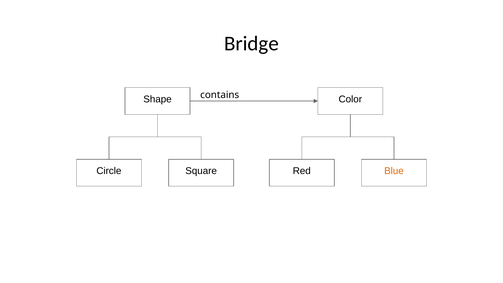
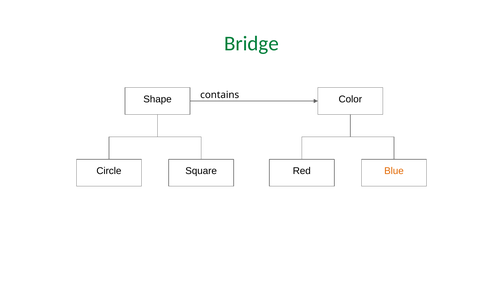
Bridge colour: black -> green (251, 44)
